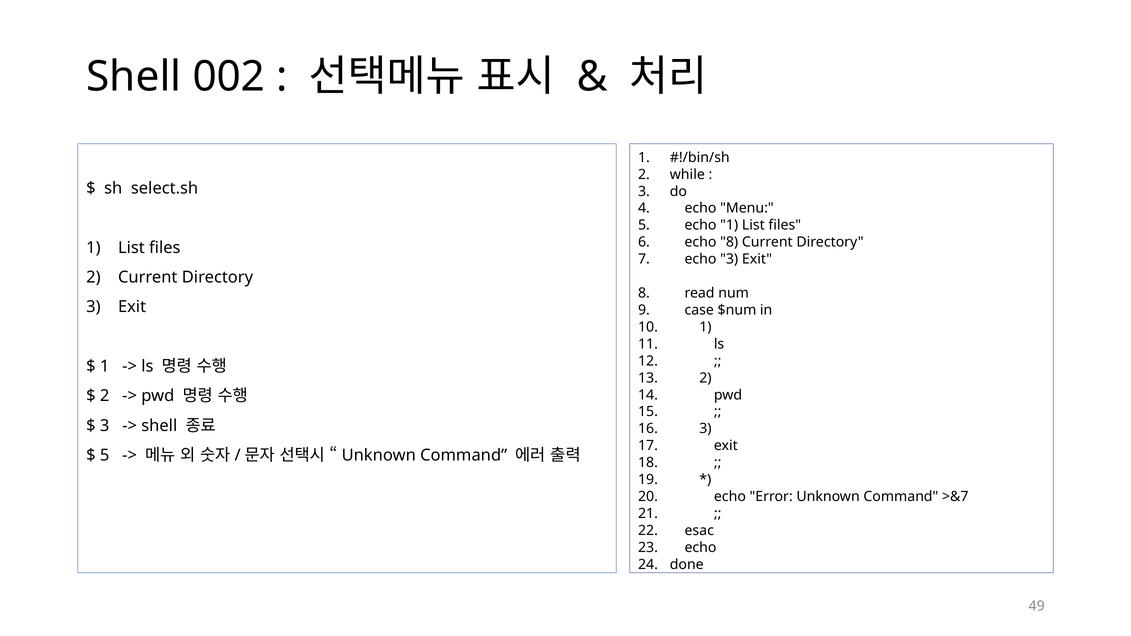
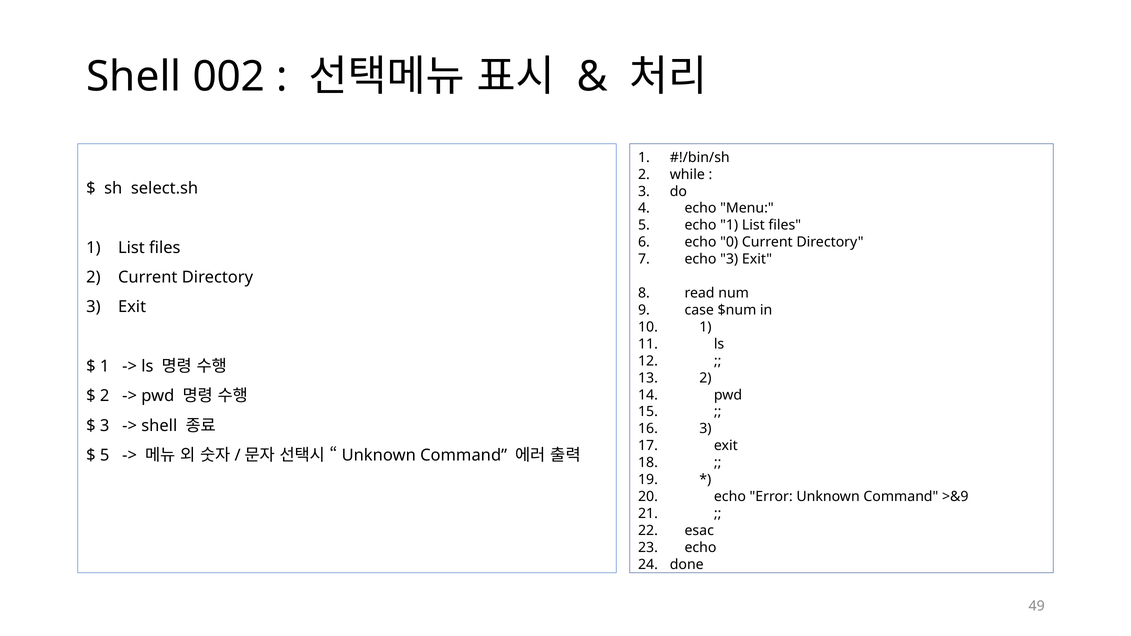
echo 8: 8 -> 0 (729, 242)
>&7: >&7 -> >&9 (955, 497)
